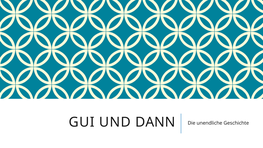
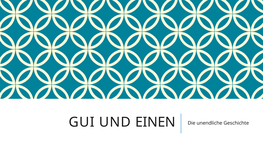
DANN: DANN -> EINEN (155, 122)
